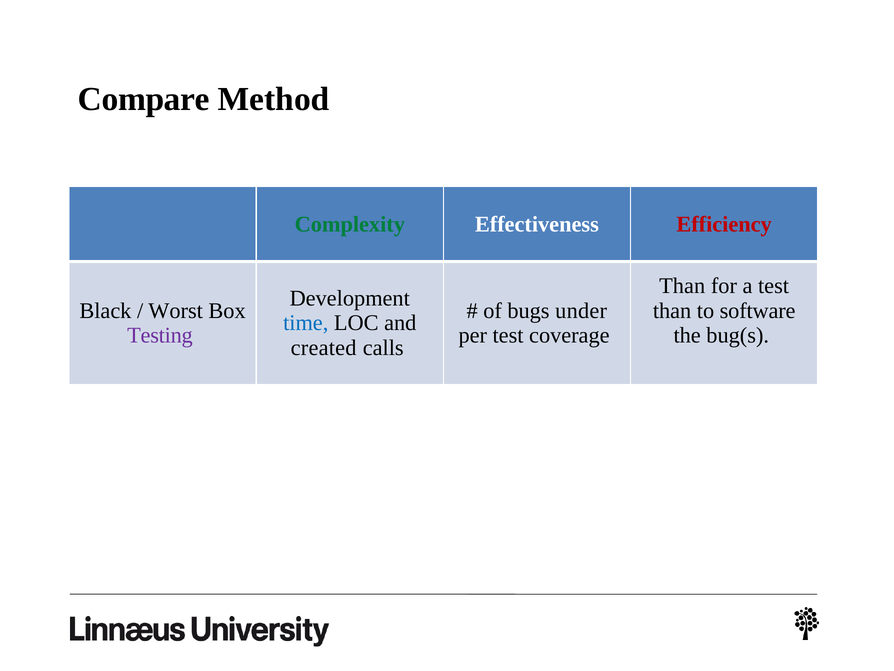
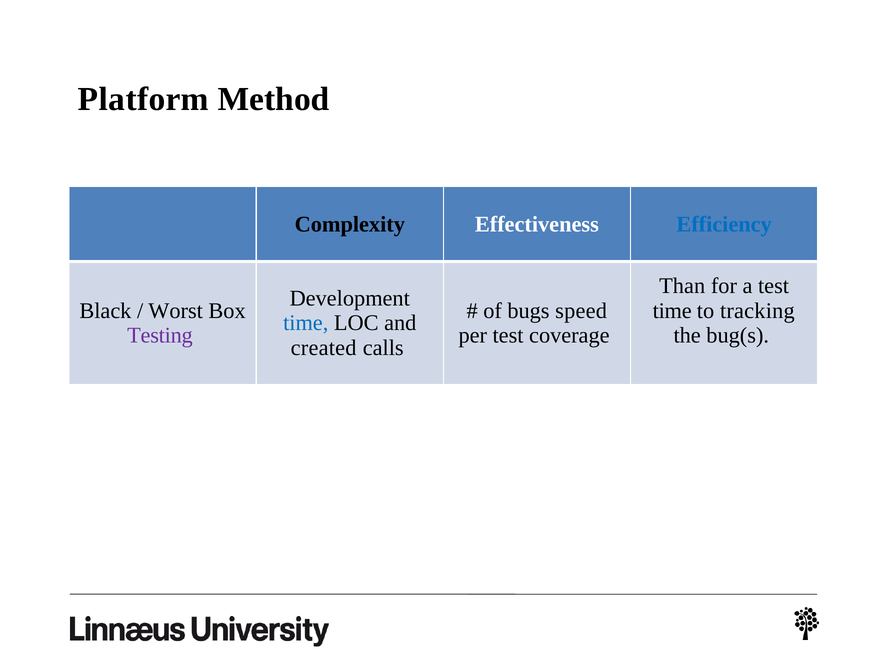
Compare: Compare -> Platform (143, 99)
Complexity colour: green -> black (350, 224)
Efficiency colour: red -> blue (724, 224)
under: under -> speed (581, 310)
than: than -> time (672, 310)
software: software -> tracking (757, 310)
